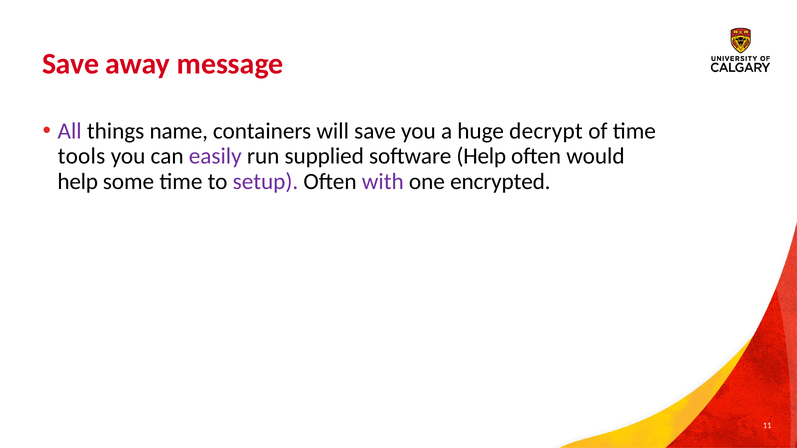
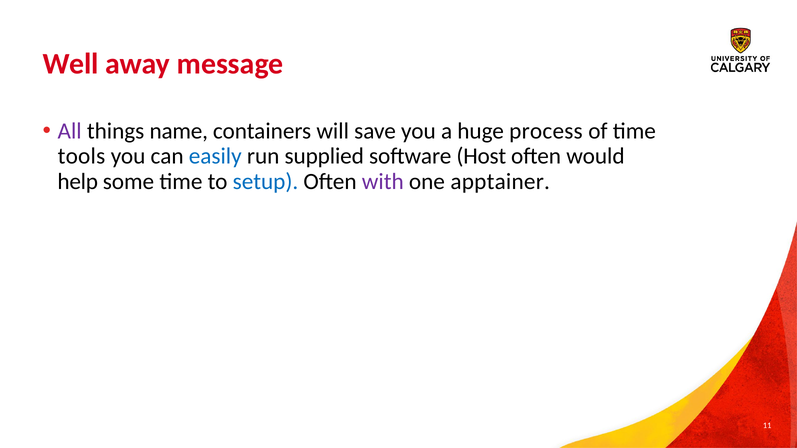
Save: Save -> Well (71, 64)
decrypt: decrypt -> process (546, 131)
easily colour: purple -> blue (215, 156)
software Help: Help -> Host (481, 156)
setup colour: purple -> blue (265, 182)
encrypted: encrypted -> apptainer (500, 182)
